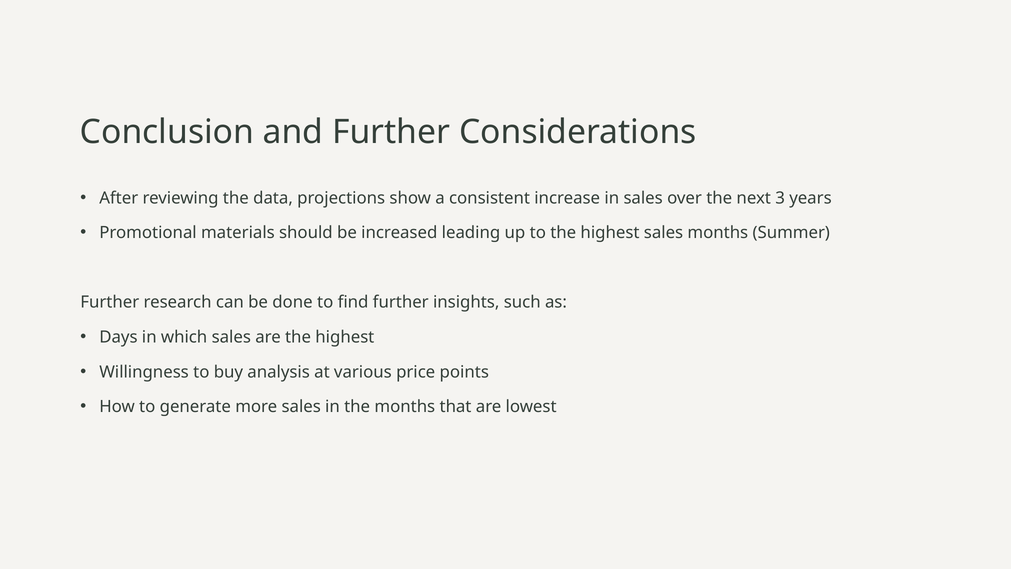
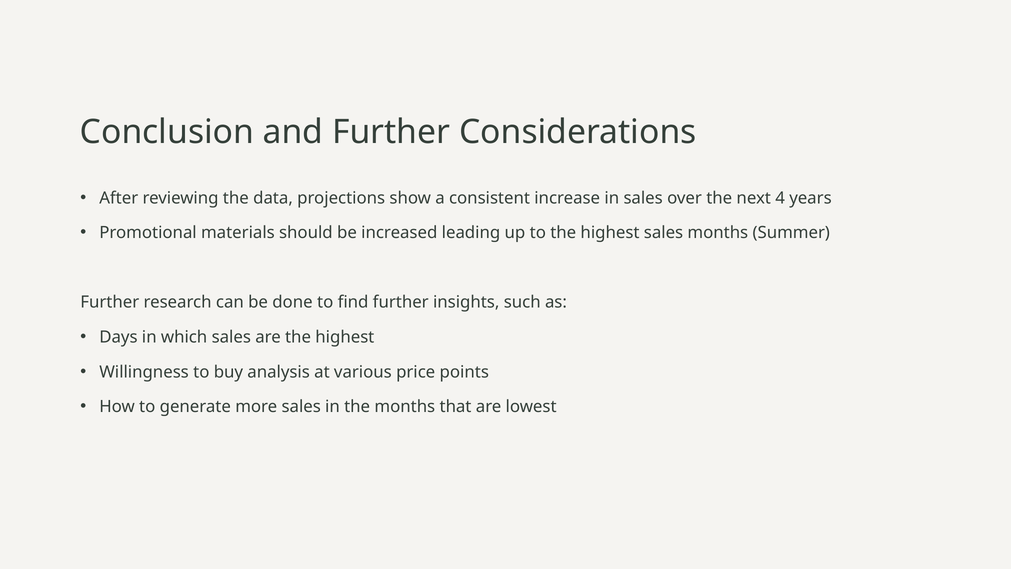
3: 3 -> 4 (780, 198)
